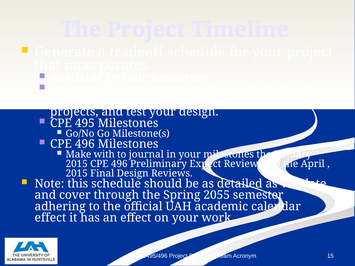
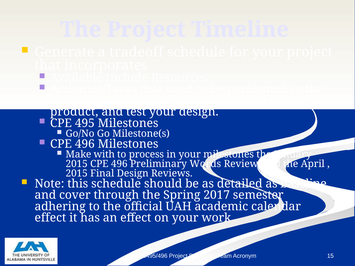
projects: projects -> product (74, 112)
to journal: journal -> process (146, 155)
Expect: Expect -> Words (205, 164)
validate: validate -> baseline (304, 184)
2055: 2055 -> 2017 (217, 195)
